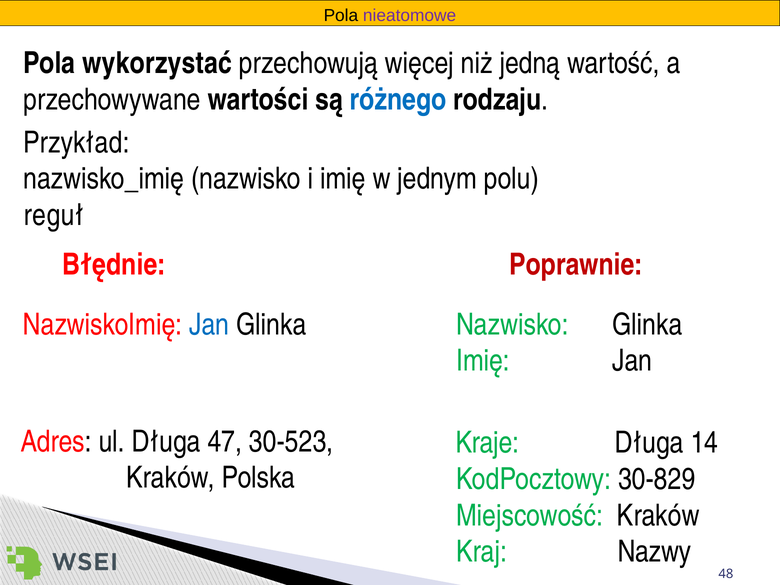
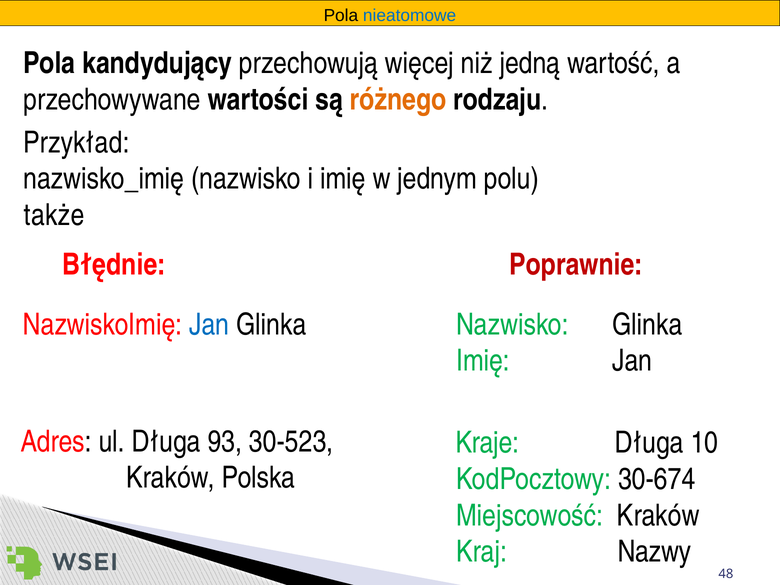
nieatomowe colour: purple -> blue (410, 16)
wykorzystać: wykorzystać -> kandydujący (157, 63)
różnego colour: blue -> orange (398, 100)
reguł: reguł -> także (54, 215)
47: 47 -> 93 (225, 441)
14: 14 -> 10 (704, 443)
30-829: 30-829 -> 30-674 (657, 479)
